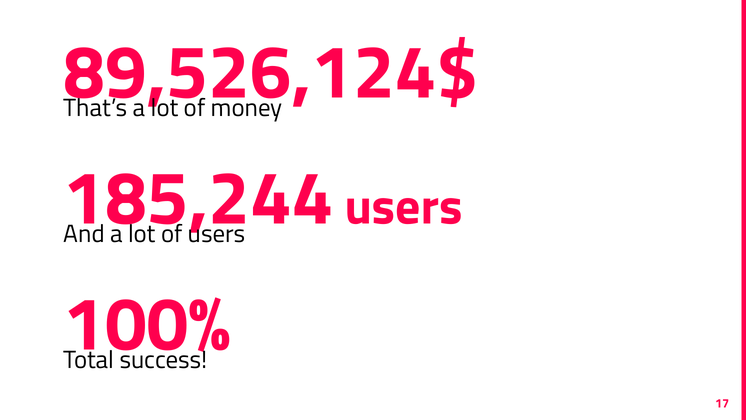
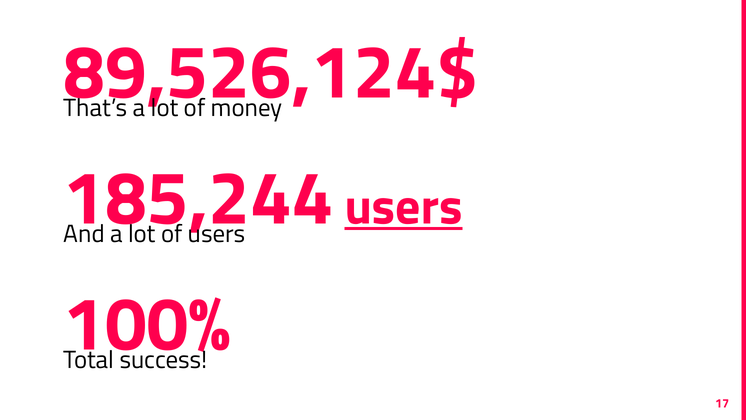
users underline: none -> present (404, 207)
